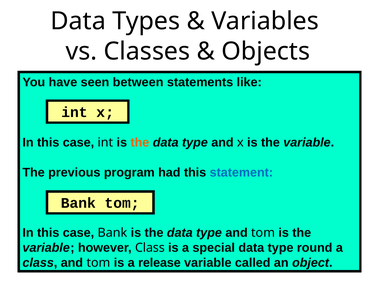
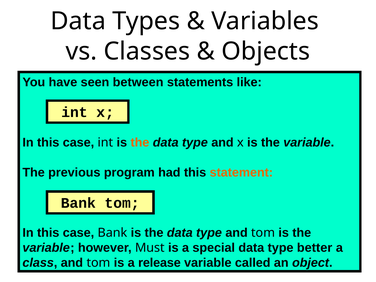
statement colour: blue -> orange (241, 173)
however Class: Class -> Must (150, 248)
round: round -> better (315, 248)
